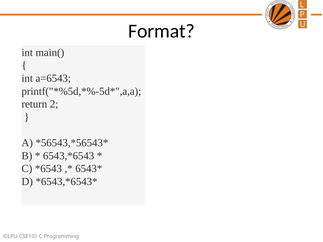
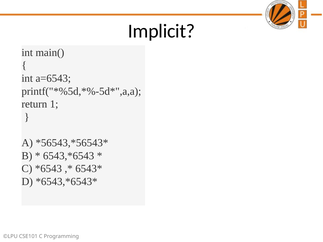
Format: Format -> Implicit (162, 31)
2: 2 -> 1 (54, 104)
